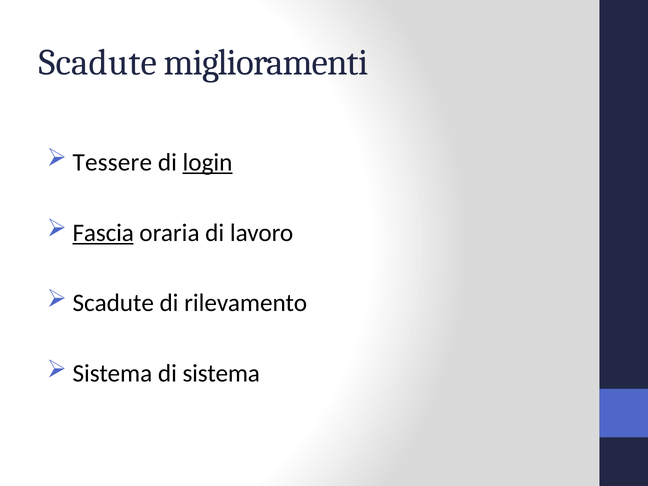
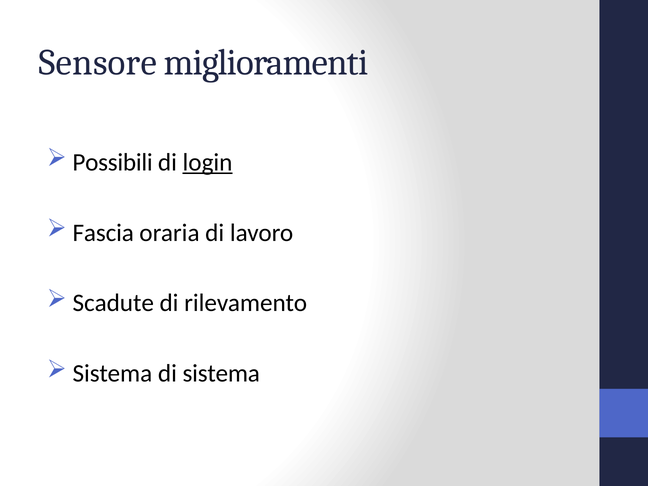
Scadute: Scadute -> Sensore (98, 63)
Tessere: Tessere -> Possibili (113, 162)
Fascia underline: present -> none (103, 233)
